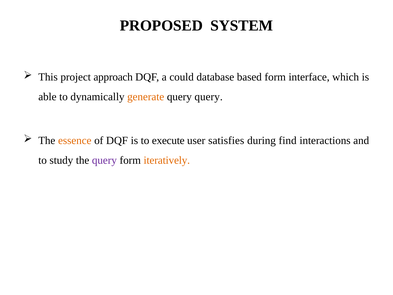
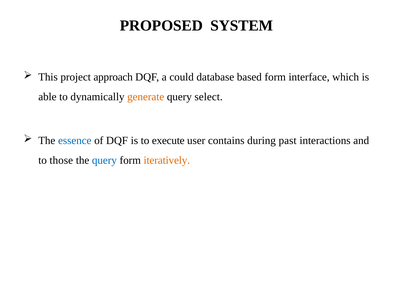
query query: query -> select (209, 97)
essence colour: orange -> blue (75, 140)
satisfies: satisfies -> contains (226, 140)
find: find -> past (288, 140)
study: study -> those (61, 160)
query colour: purple -> blue (104, 160)
